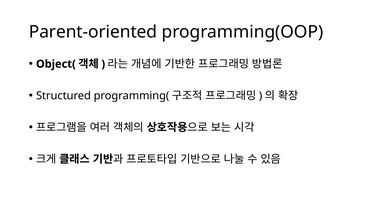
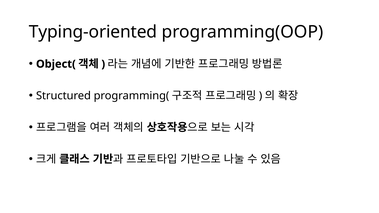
Parent-oriented: Parent-oriented -> Typing-oriented (93, 32)
